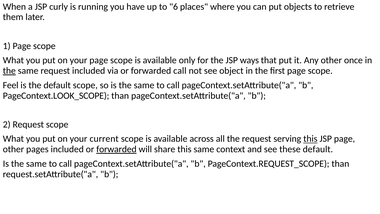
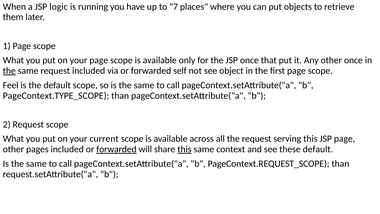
curly: curly -> logic (59, 7)
6: 6 -> 7 (174, 7)
JSP ways: ways -> once (249, 60)
forwarded call: call -> self (180, 71)
PageContext.LOOK_SCOPE: PageContext.LOOK_SCOPE -> PageContext.TYPE_SCOPE (56, 96)
this underline: present -> none (310, 139)
this underline: none -> present (184, 149)
